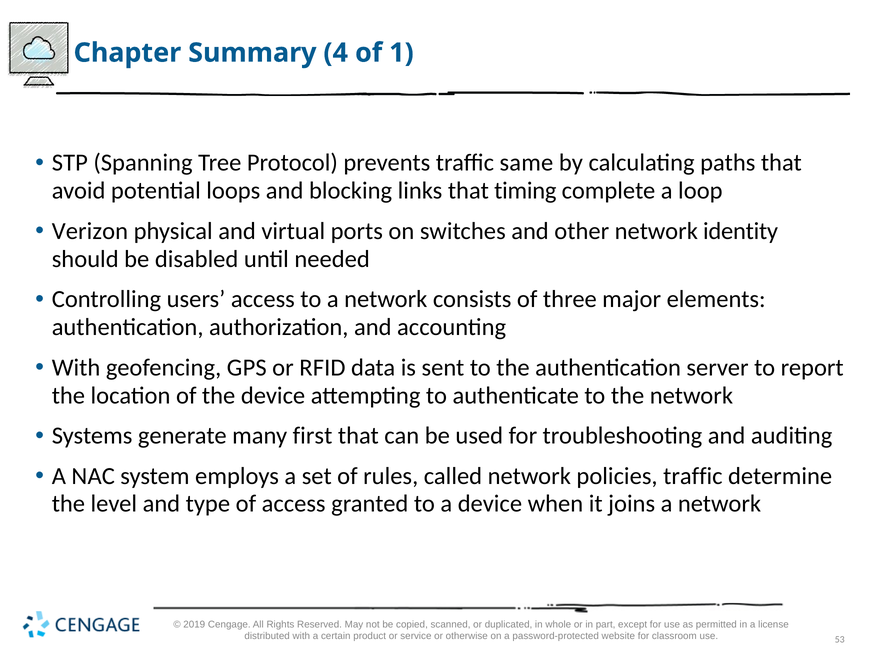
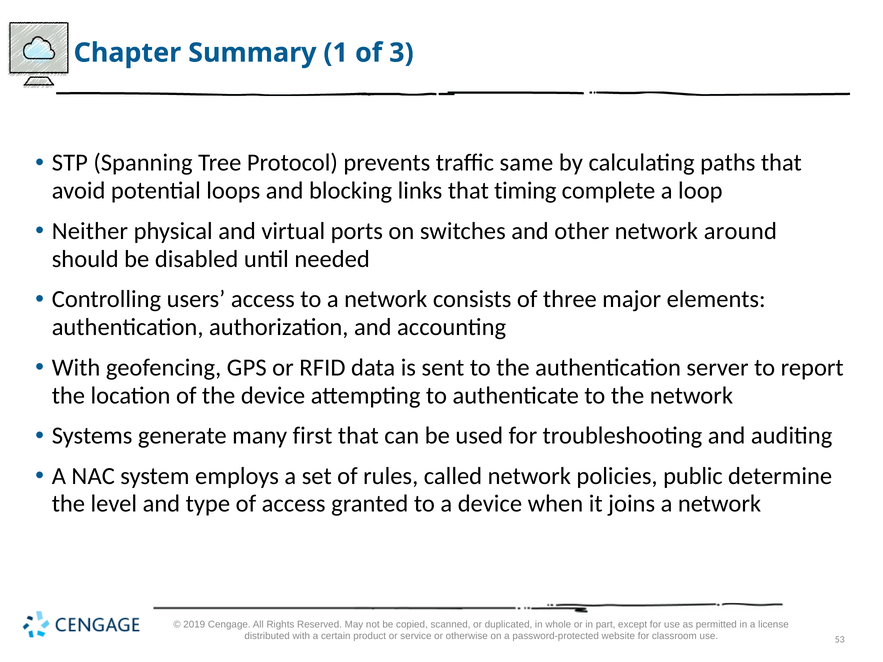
4: 4 -> 1 (336, 53)
1: 1 -> 3 (401, 53)
Verizon: Verizon -> Neither (90, 231)
identity: identity -> around (740, 231)
policies traffic: traffic -> public (693, 476)
